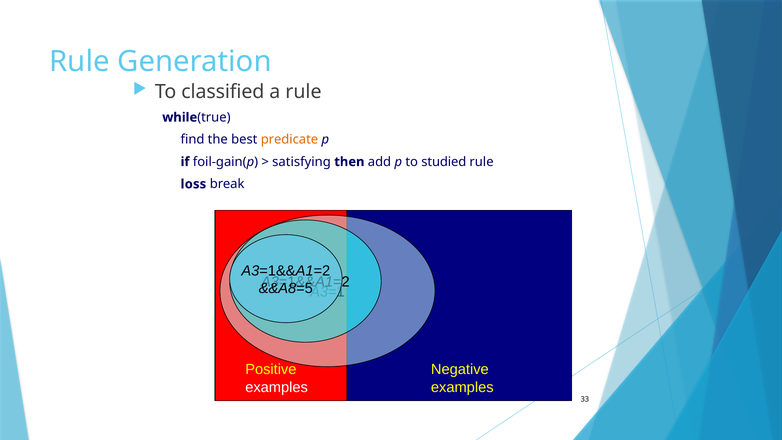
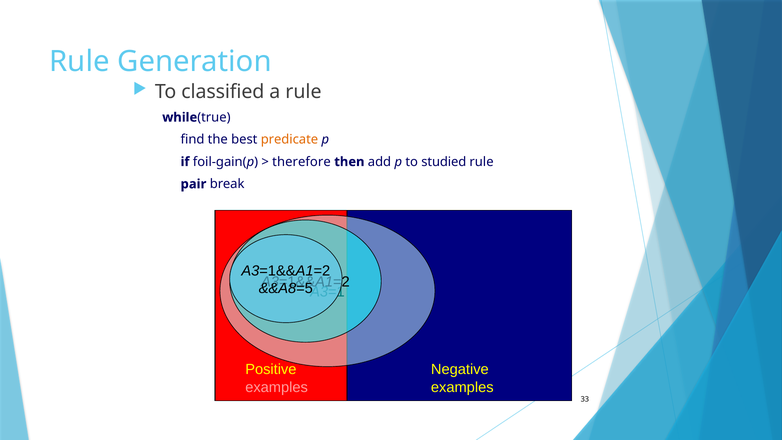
satisfying: satisfying -> therefore (301, 162)
loss: loss -> pair (193, 184)
examples colour: white -> pink (277, 387)
